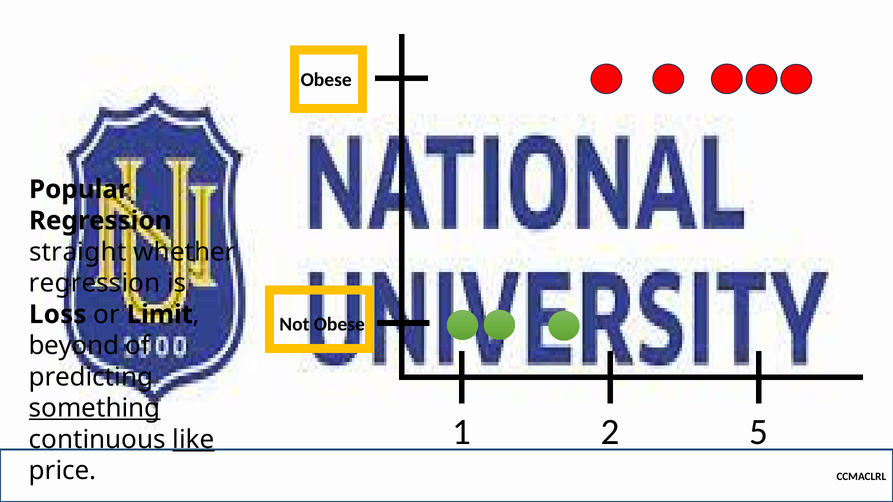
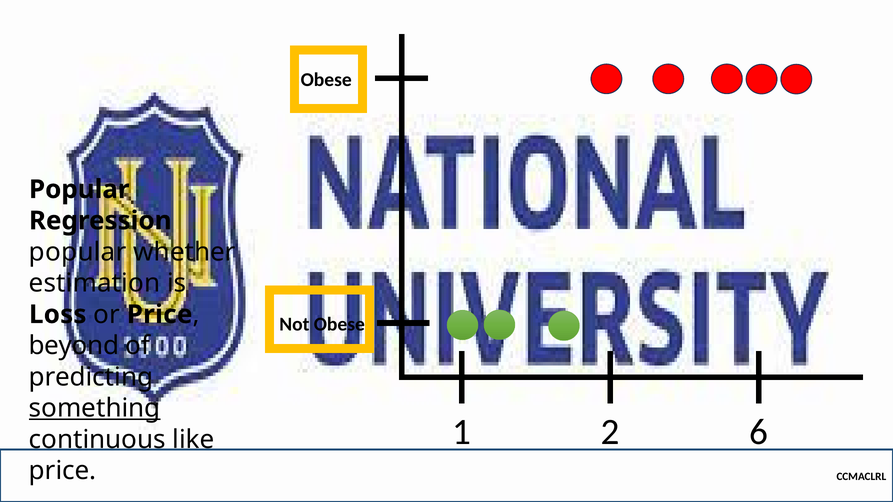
straight: straight -> popular (78, 252)
regression: regression -> estimation (95, 283)
or Limit: Limit -> Price (160, 315)
5: 5 -> 6 (759, 432)
like underline: present -> none (193, 440)
